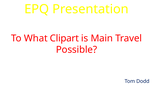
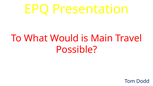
Clipart: Clipart -> Would (64, 38)
